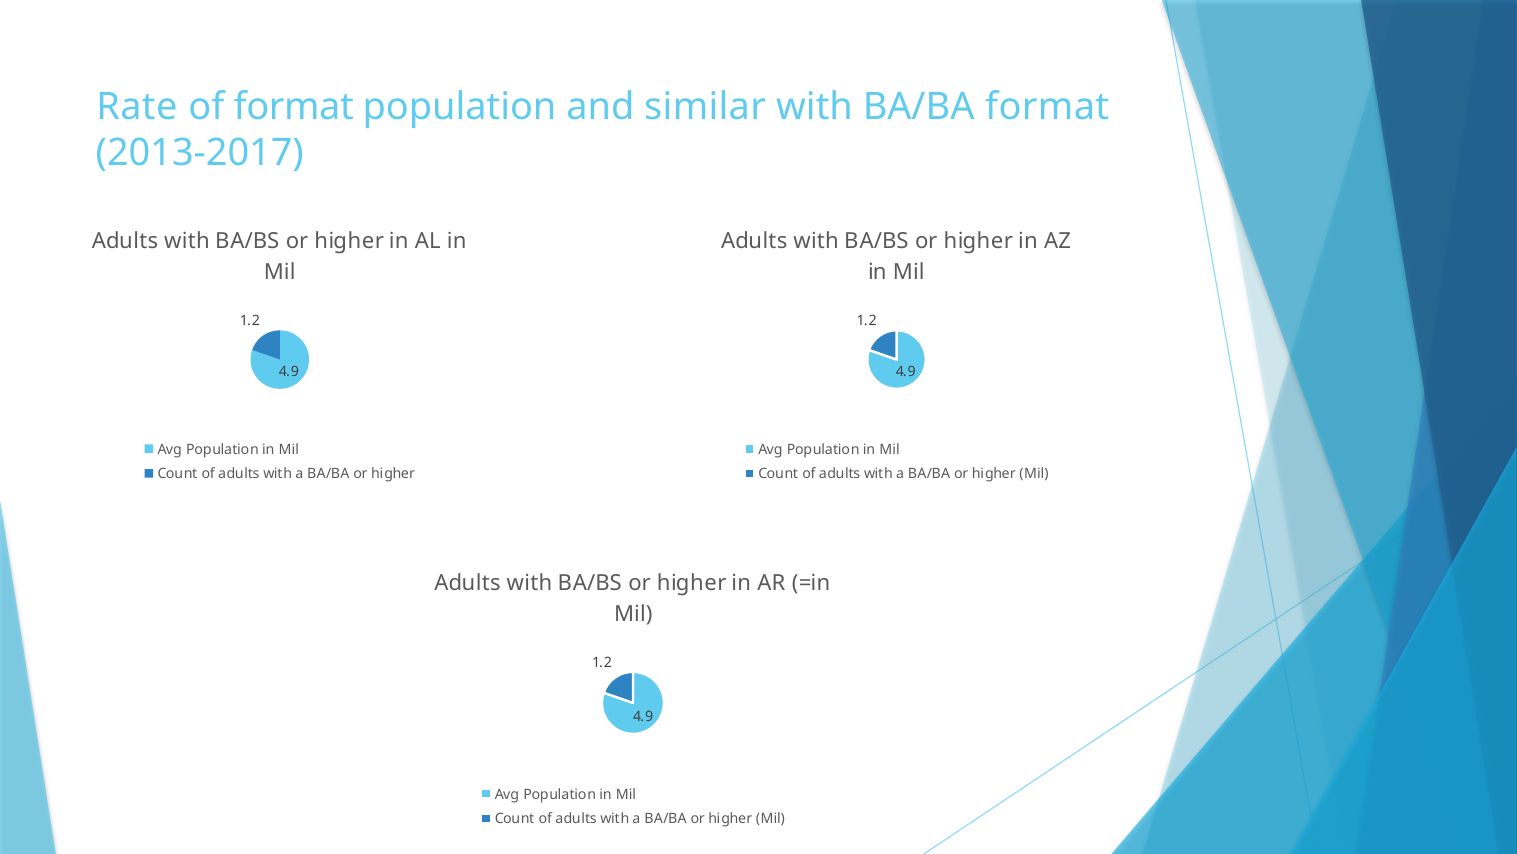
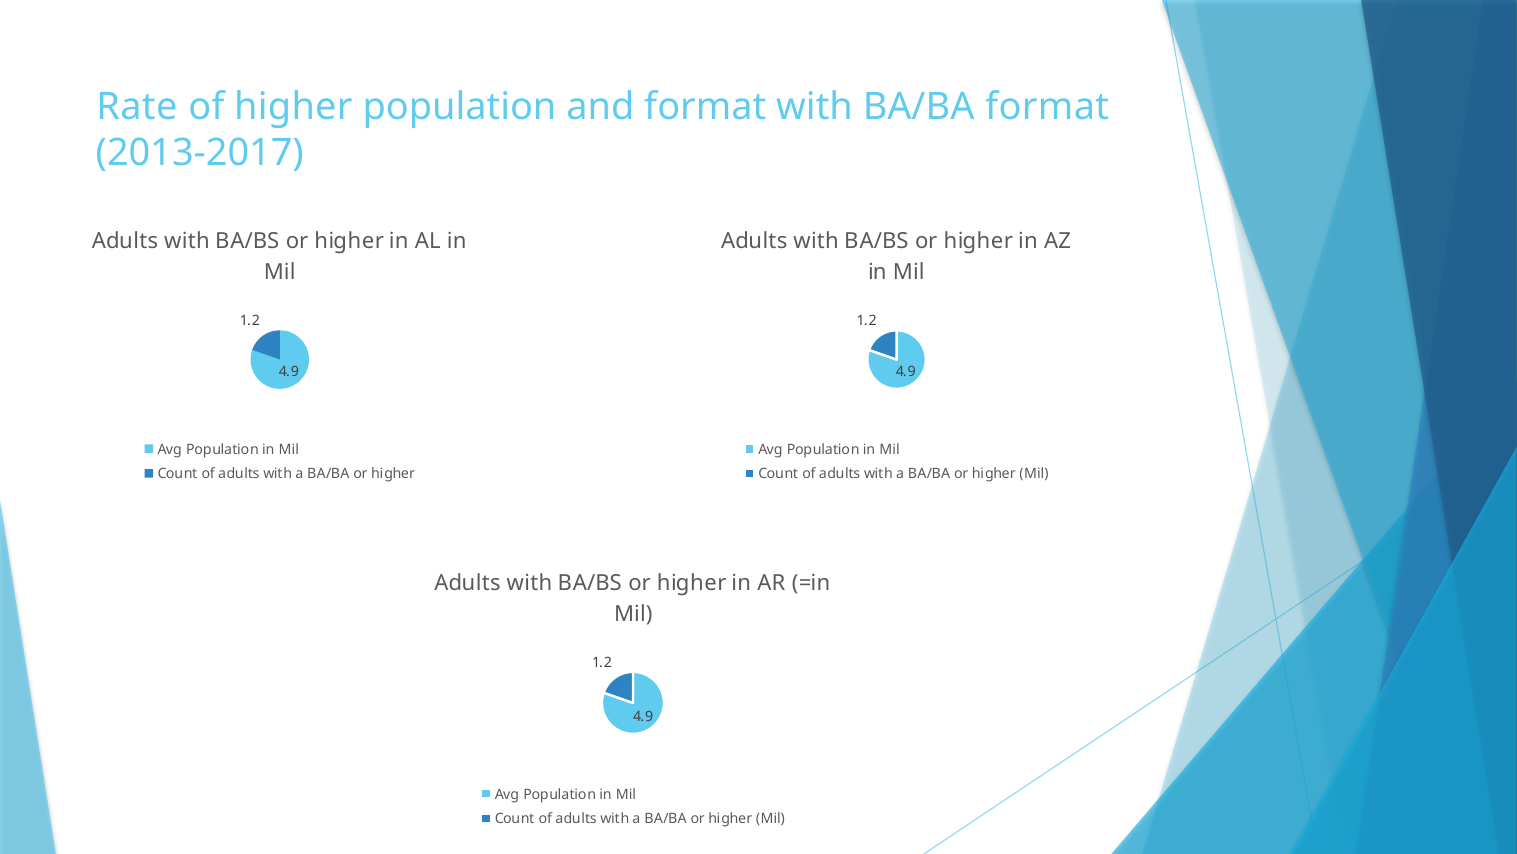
of format: format -> higher (293, 107)
and similar: similar -> format (705, 107)
